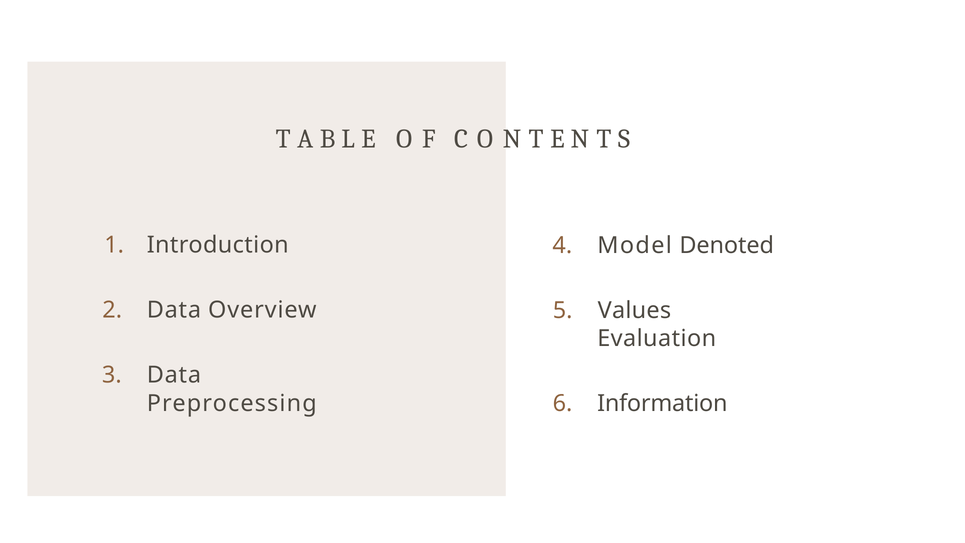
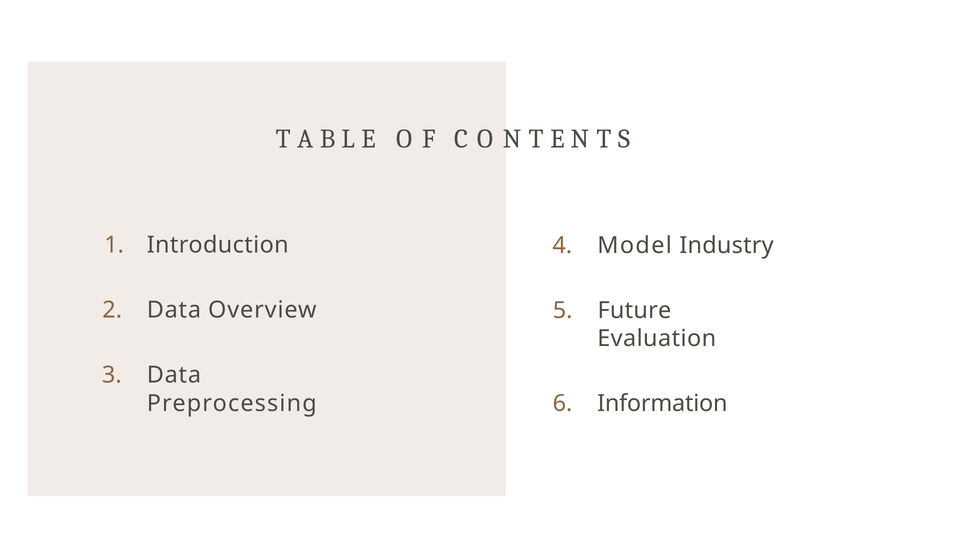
Denoted: Denoted -> Industry (727, 245)
Values: Values -> Future (634, 310)
